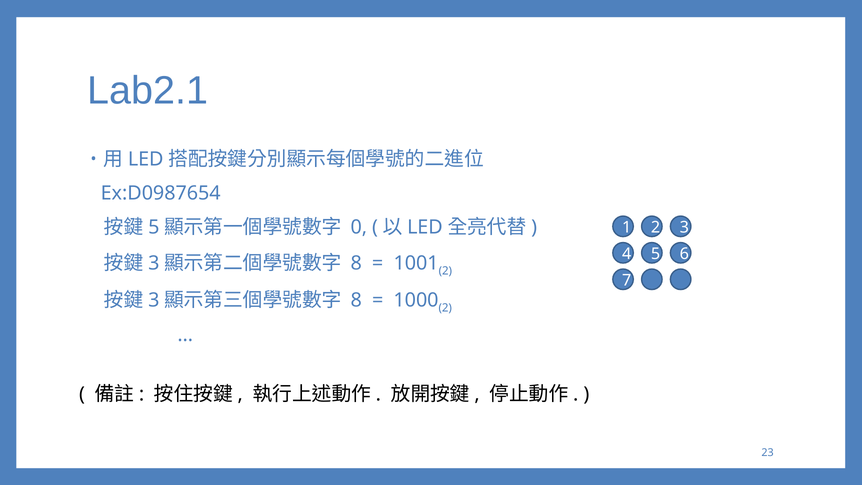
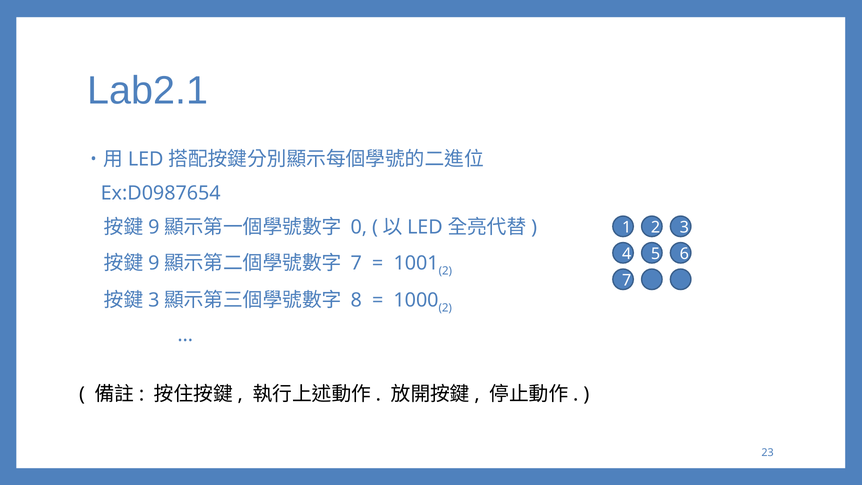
5: 5 -> 9 (154, 227)
3: 3 -> 9 (154, 263)
8: 8 -> 7 (356, 263)
